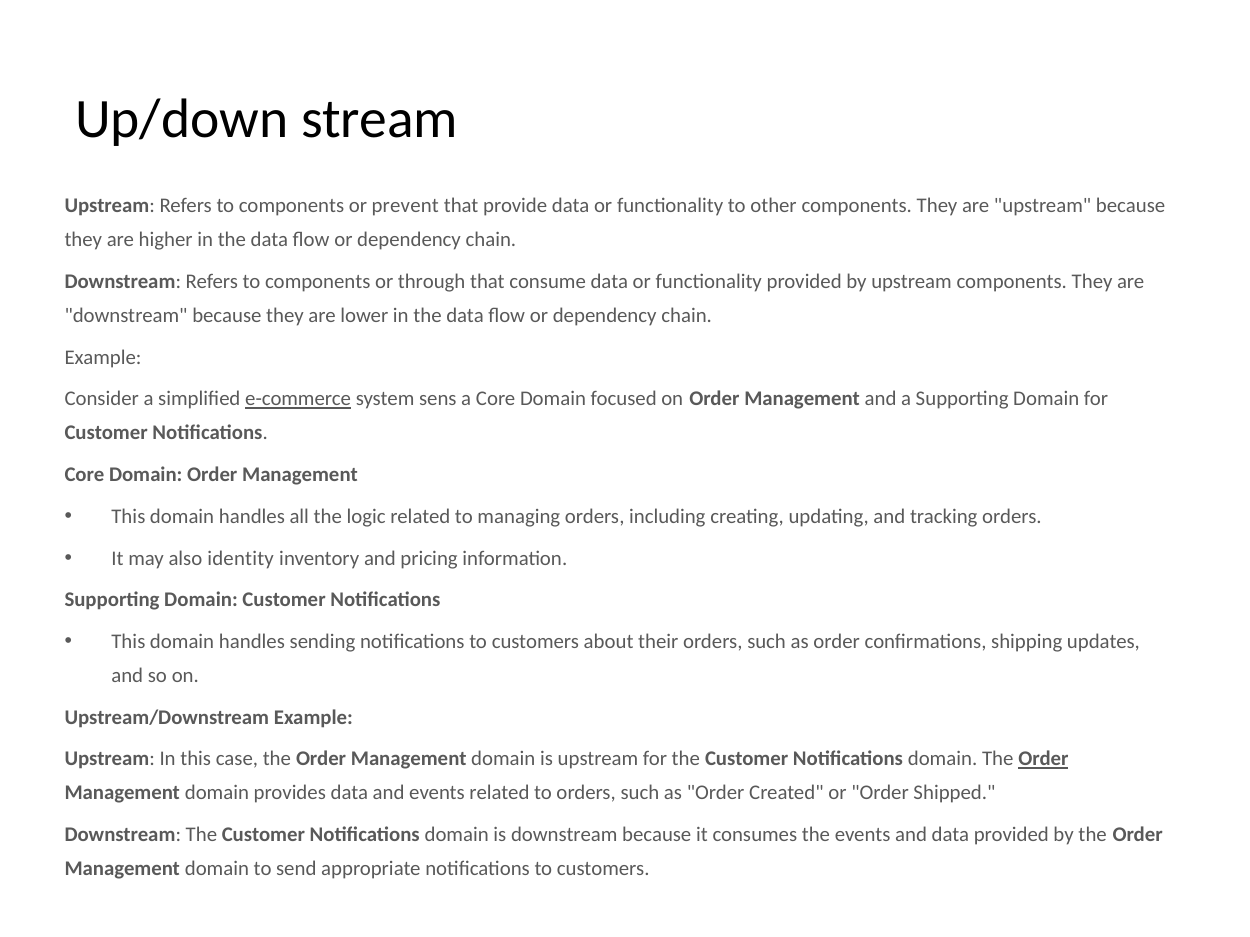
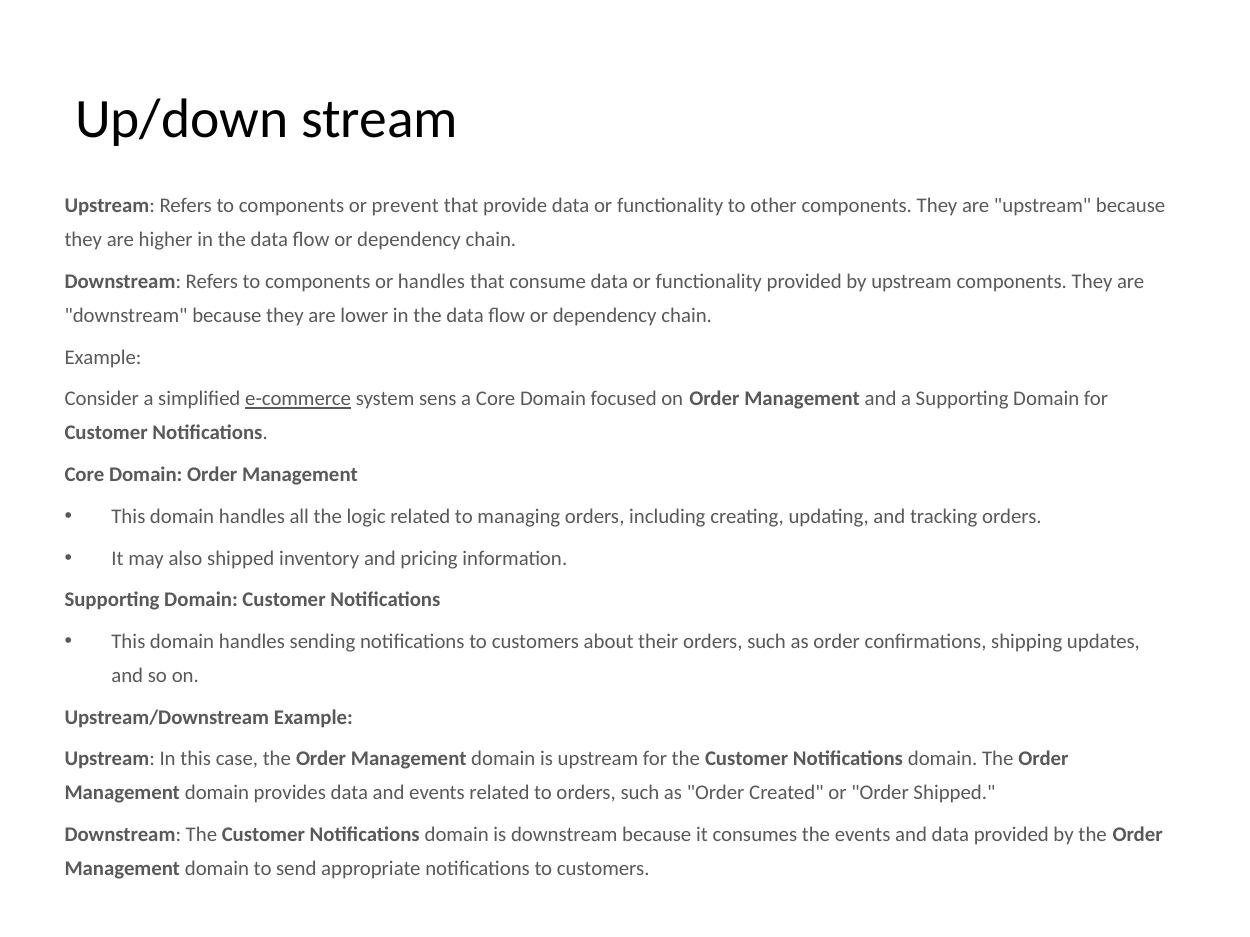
or through: through -> handles (431, 282)
also identity: identity -> shipped (241, 558)
Order underline: present -> none (1043, 759)
